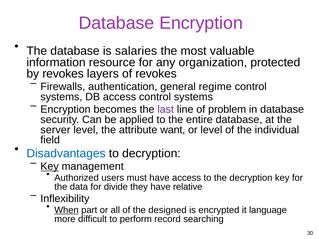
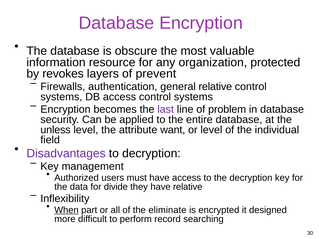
salaries: salaries -> obscure (136, 51)
of revokes: revokes -> prevent (156, 74)
general regime: regime -> relative (215, 87)
server: server -> unless (56, 130)
Disadvantages colour: blue -> purple (66, 154)
Key underline: present -> none (50, 167)
designed: designed -> eliminate (167, 210)
language: language -> designed (268, 210)
